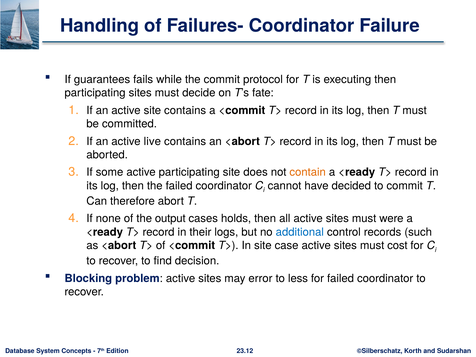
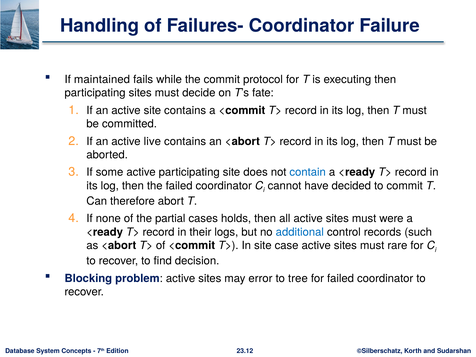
guarantees: guarantees -> maintained (102, 79)
contain colour: orange -> blue (308, 172)
output: output -> partial (170, 219)
cost: cost -> rare (397, 246)
less: less -> tree (298, 278)
